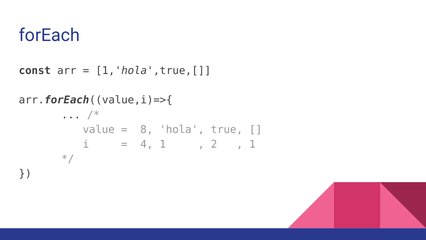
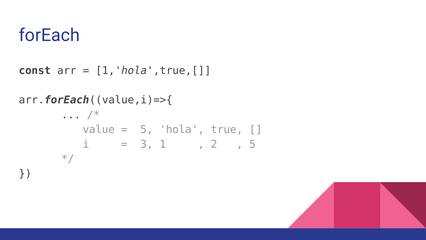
8: 8 -> 5 (147, 129)
4: 4 -> 3 (147, 144)
1: 1 -> 5 (252, 144)
